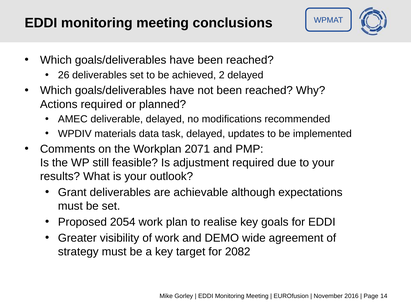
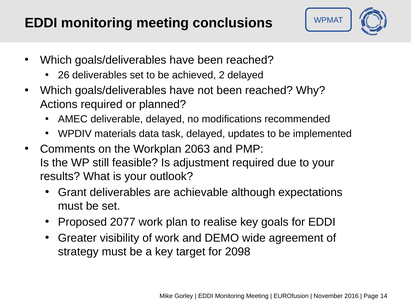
2071: 2071 -> 2063 (197, 149)
2054: 2054 -> 2077 (123, 222)
2082: 2082 -> 2098 (238, 252)
